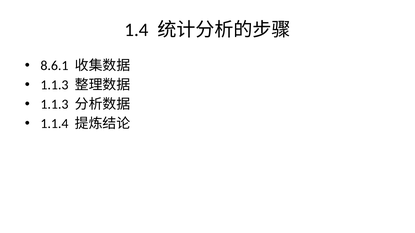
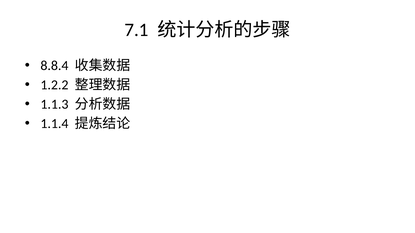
1.4: 1.4 -> 7.1 (136, 30)
8.6.1: 8.6.1 -> 8.8.4 (54, 66)
1.1.3: 1.1.3 -> 1.2.2 (54, 85)
